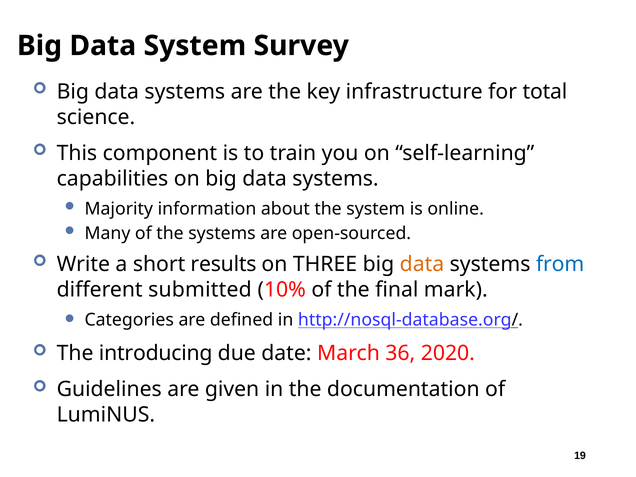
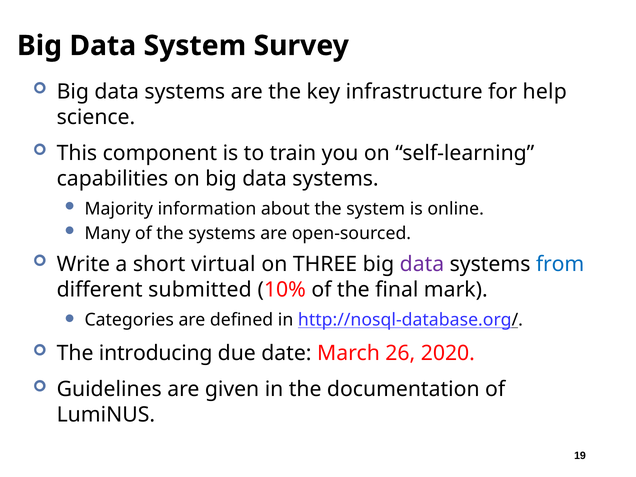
total: total -> help (545, 92)
results: results -> virtual (223, 264)
data colour: orange -> purple (422, 264)
36: 36 -> 26 (400, 353)
